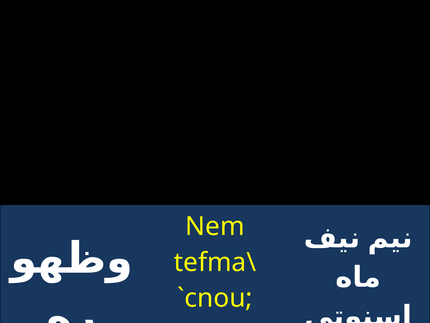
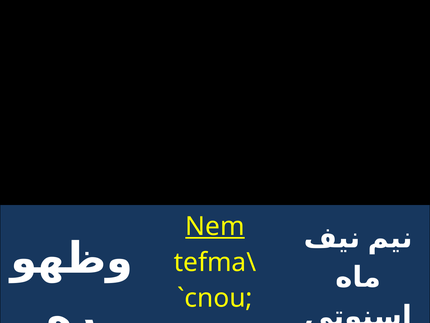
Nem underline: none -> present (215, 226)
